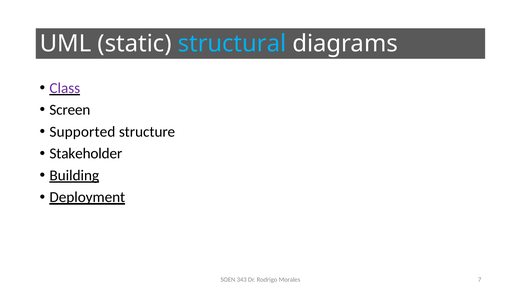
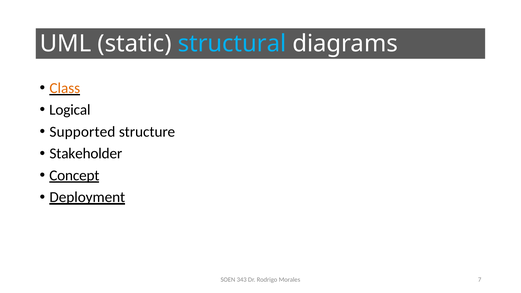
Class colour: purple -> orange (65, 88)
Screen: Screen -> Logical (70, 110)
Building: Building -> Concept (74, 175)
